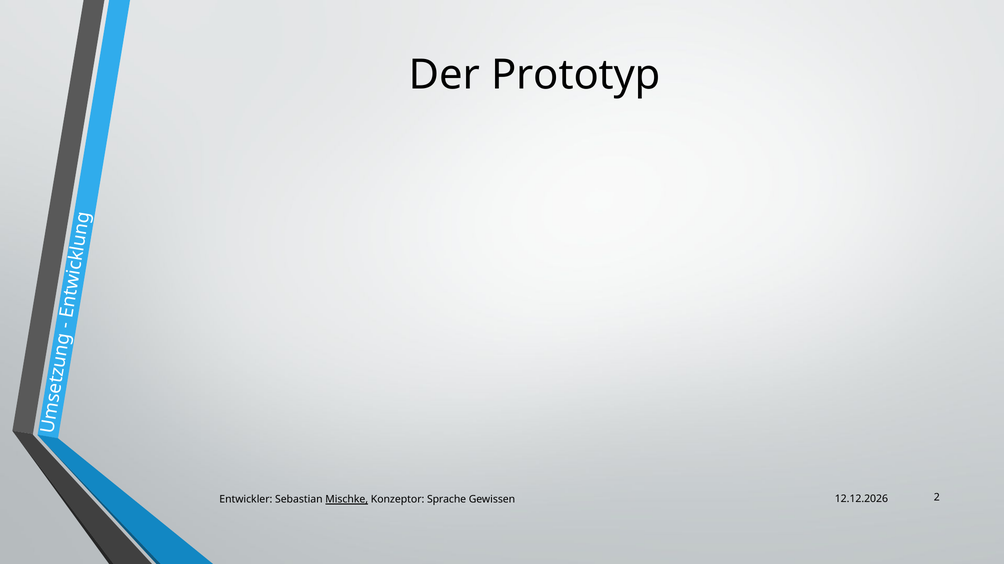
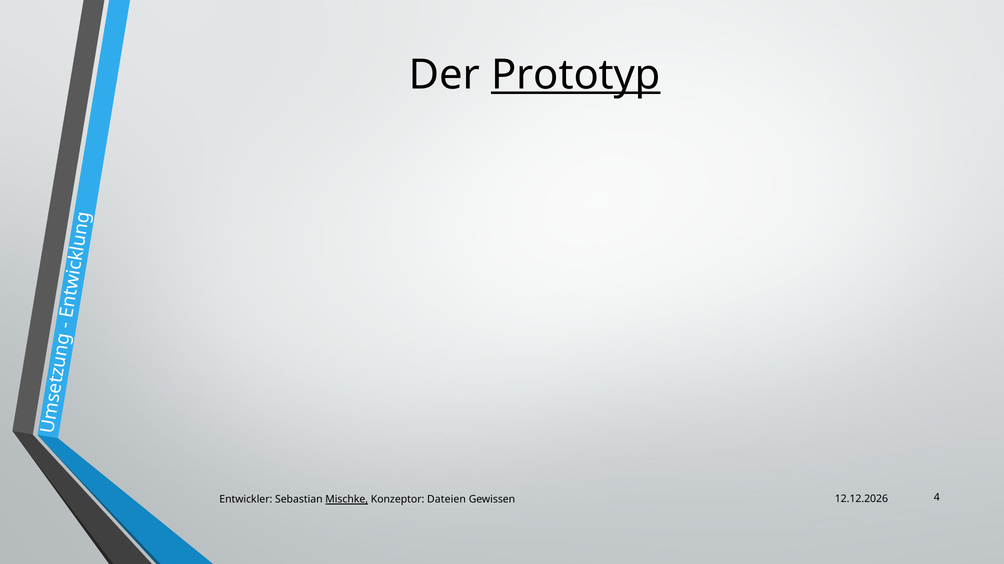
Prototyp underline: none -> present (576, 75)
2: 2 -> 4 (937, 498)
Sprache: Sprache -> Dateien (446, 500)
